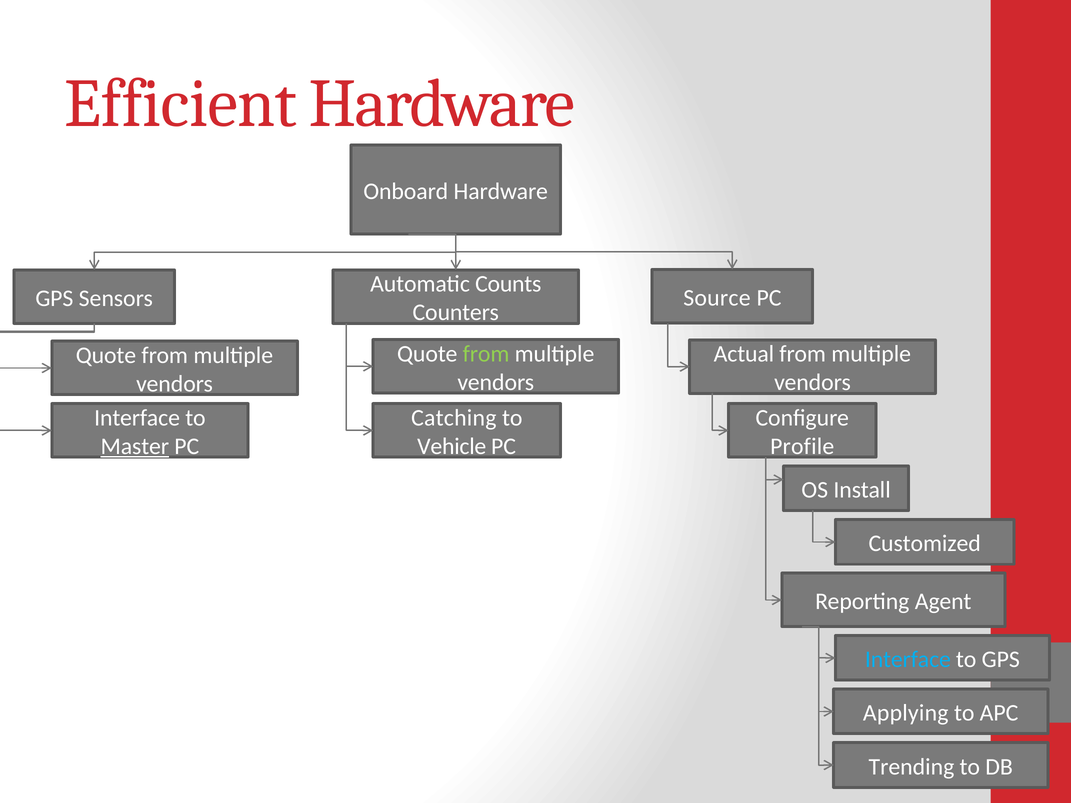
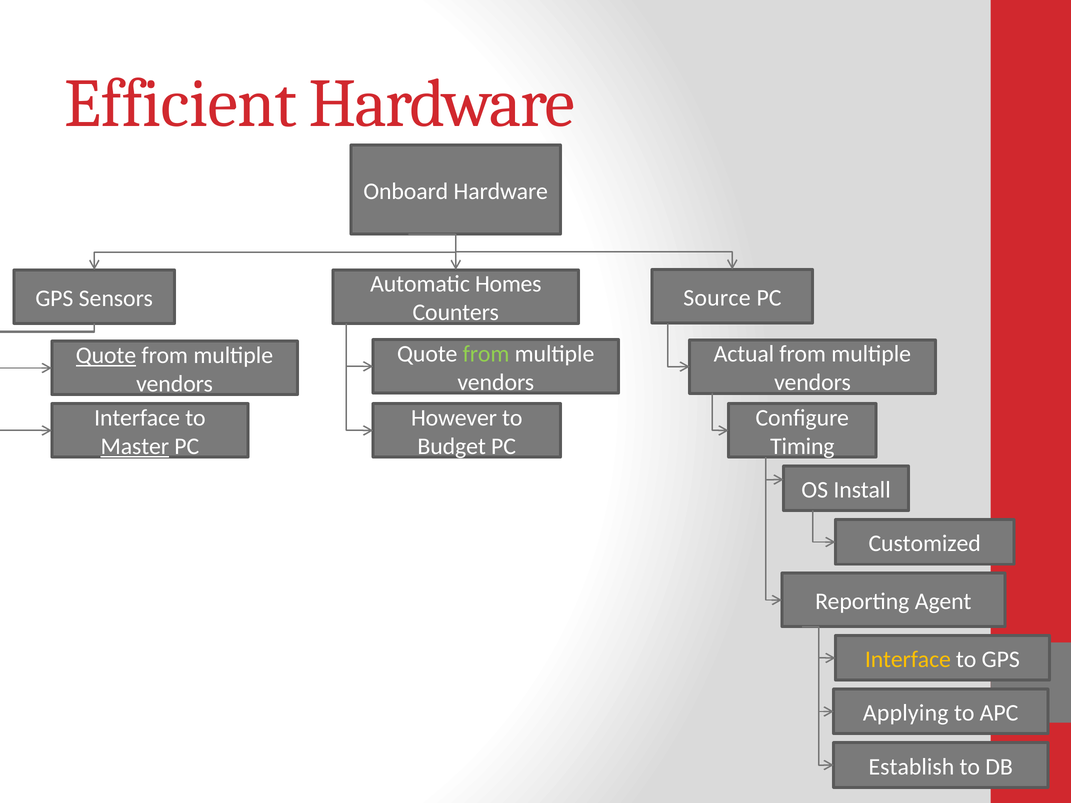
Counts: Counts -> Homes (508, 284)
Quote underline: none -> present (106, 355)
Catching: Catching -> However (454, 418)
Vehicle: Vehicle -> Budget (452, 447)
Profile: Profile -> Timing (802, 447)
Interface colour: light blue -> yellow (908, 660)
Trending: Trending -> Establish (911, 767)
